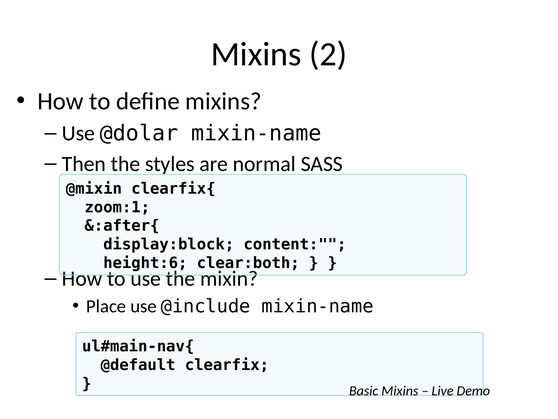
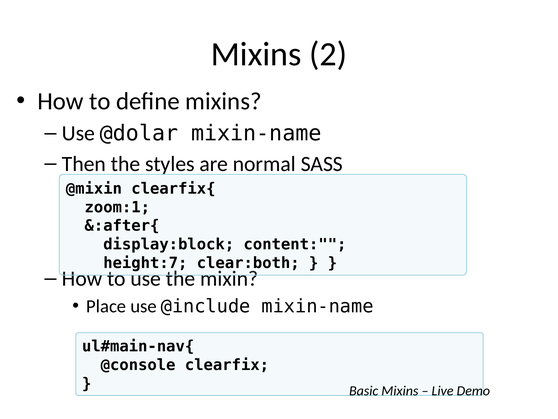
height:6: height:6 -> height:7 (145, 263)
@default: @default -> @console (138, 365)
